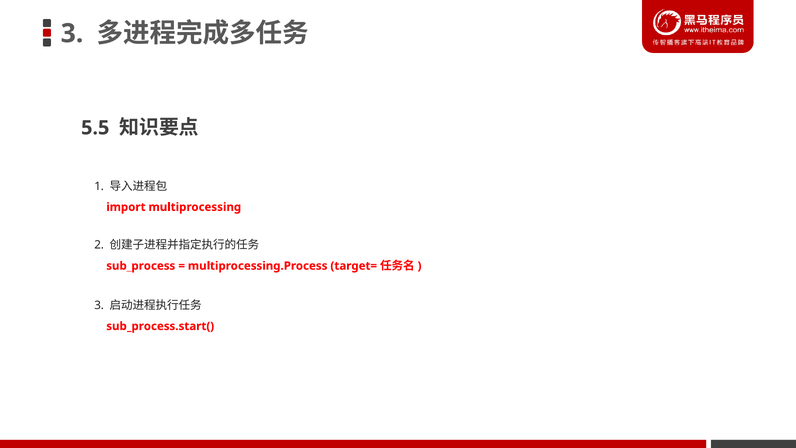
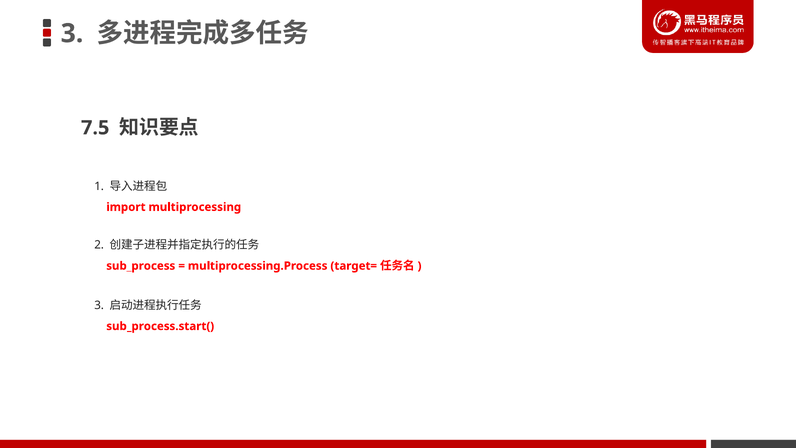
5.5: 5.5 -> 7.5 (95, 128)
